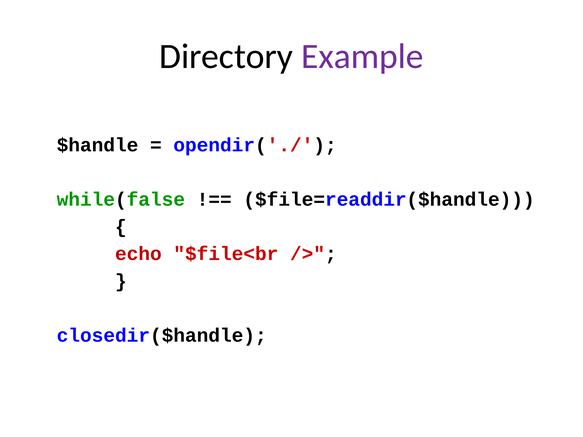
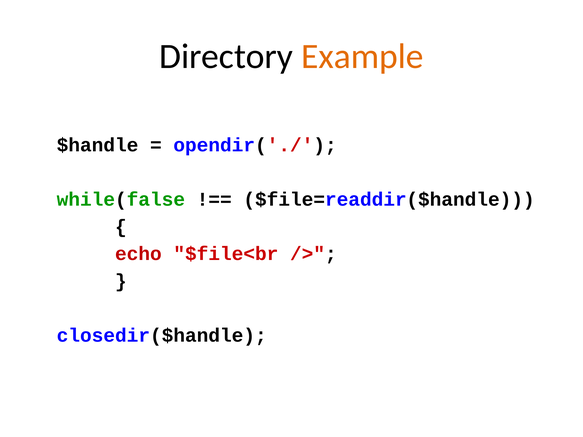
Example colour: purple -> orange (362, 56)
